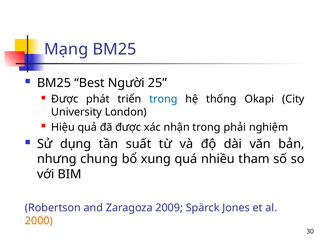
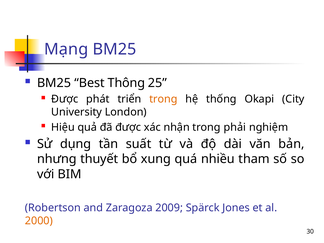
Người: Người -> Thông (126, 83)
trong colour: blue -> orange (163, 99)
chung: chung -> thuyết (99, 159)
